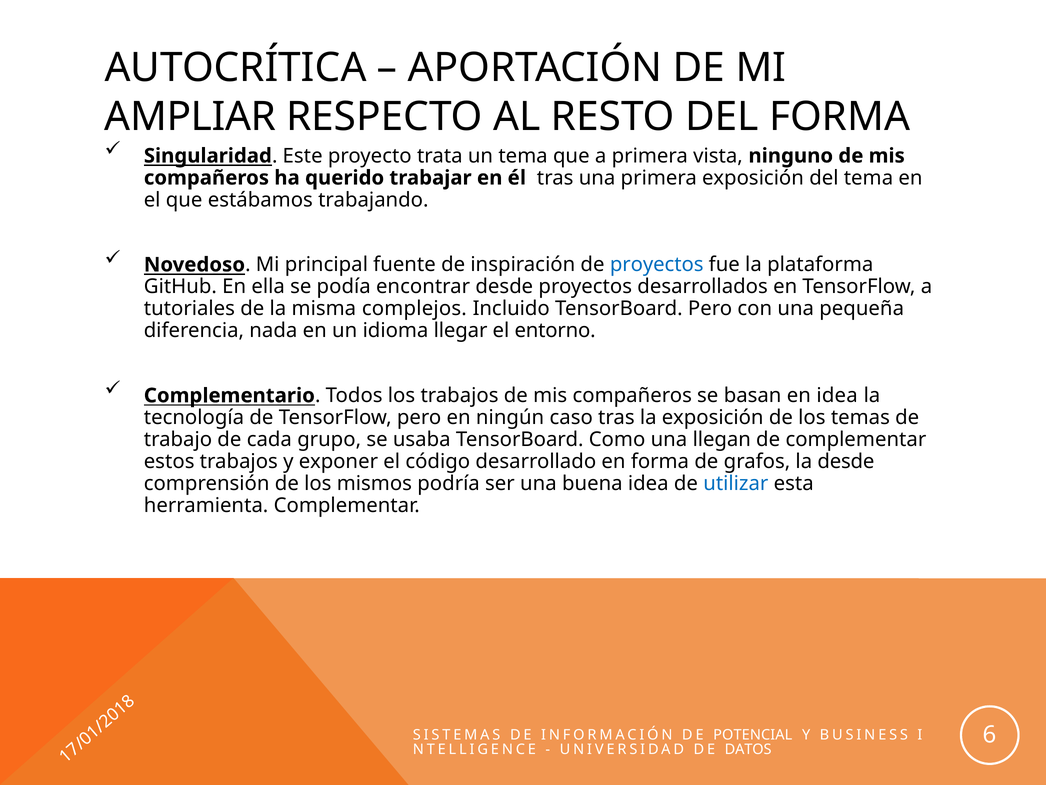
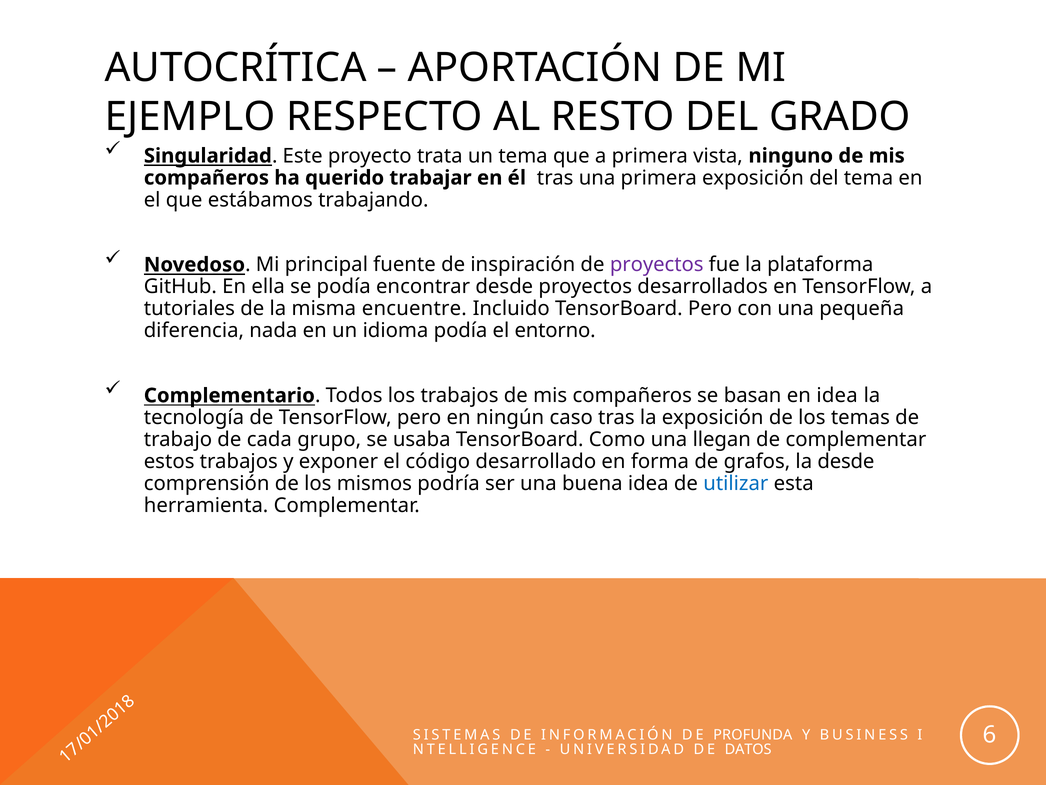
AMPLIAR: AMPLIAR -> EJEMPLO (190, 117)
DEL FORMA: FORMA -> GRADO (840, 117)
proyectos colour: blue -> purple (657, 265)
complejos: complejos -> encuentre (414, 309)
idioma llegar: llegar -> podía (461, 331)
POTENCIAL: POTENCIAL -> PROFUNDA (753, 735)
